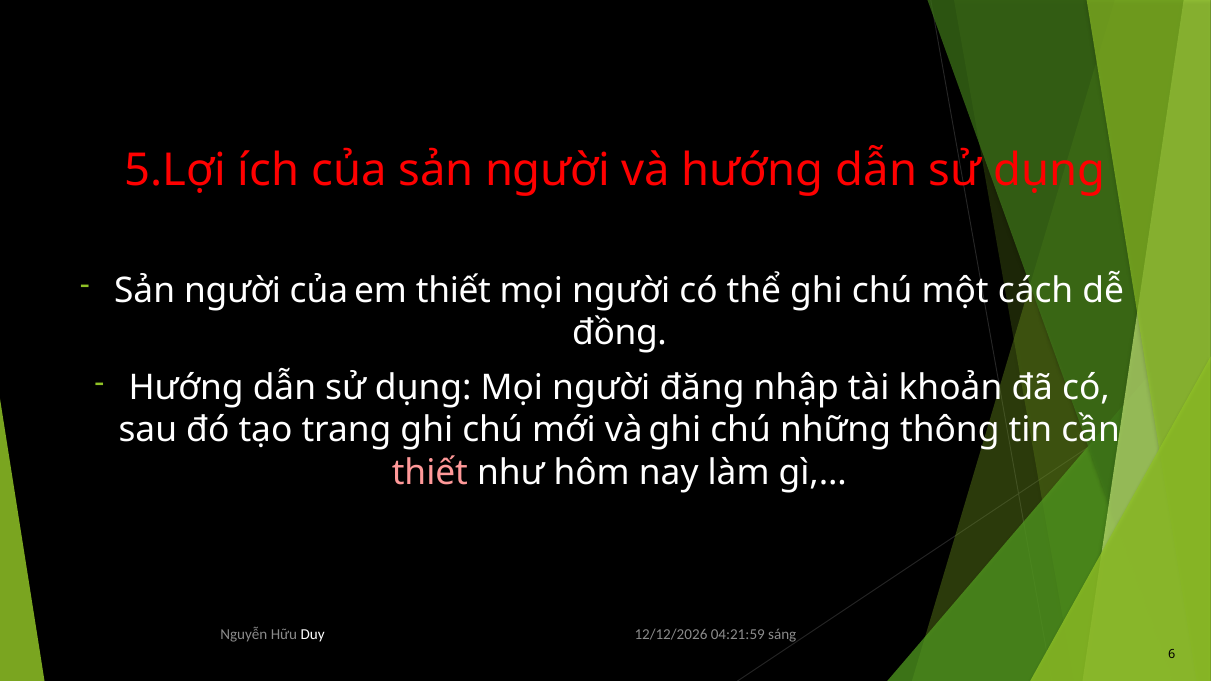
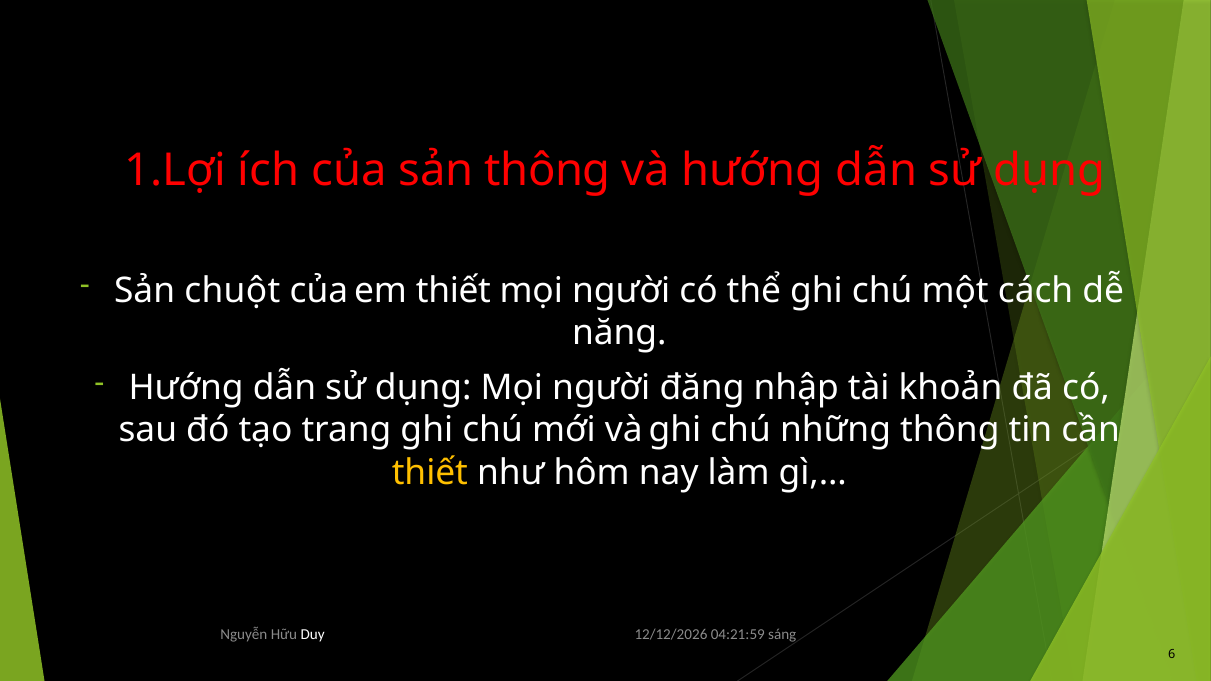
5.Lợi: 5.Lợi -> 1.Lợi (175, 171)
của sản người: người -> thông (548, 171)
người: người -> chuột (232, 291)
đồng: đồng -> năng (619, 333)
thiết colour: pink -> yellow (430, 472)
